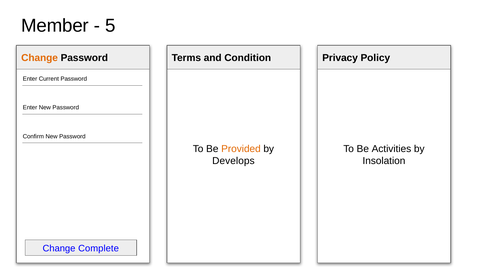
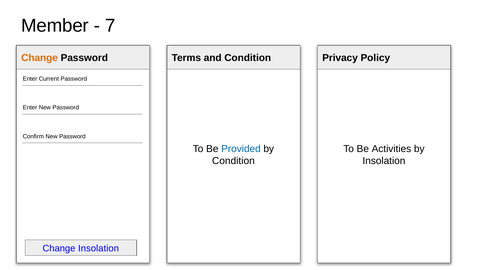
5: 5 -> 7 (110, 26)
Provided colour: orange -> blue (241, 149)
Develops: Develops -> Condition (233, 161)
Change Complete: Complete -> Insolation (99, 249)
